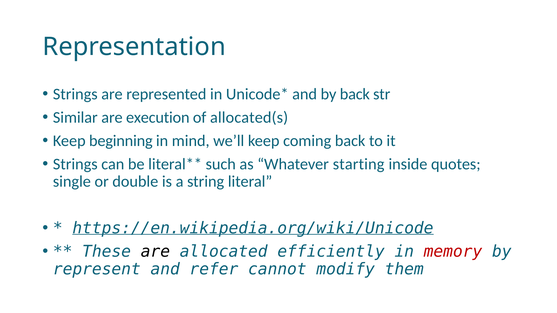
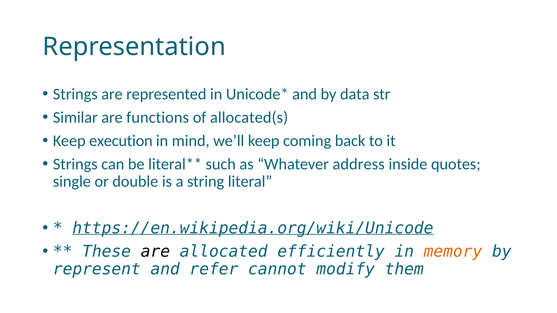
by back: back -> data (355, 94)
execution: execution -> functions (158, 118)
beginning: beginning -> execution (121, 141)
starting: starting -> address (359, 164)
memory colour: red -> orange (453, 252)
